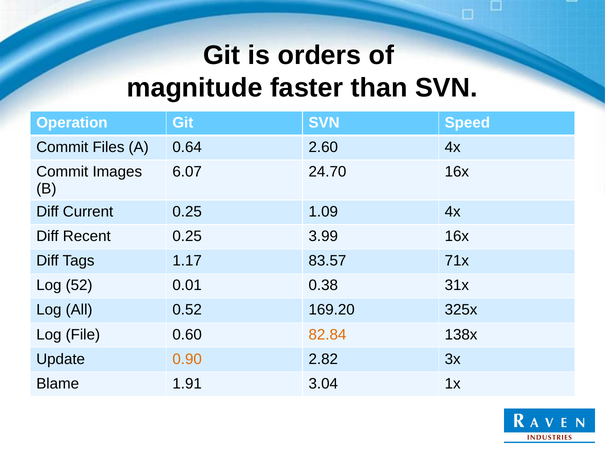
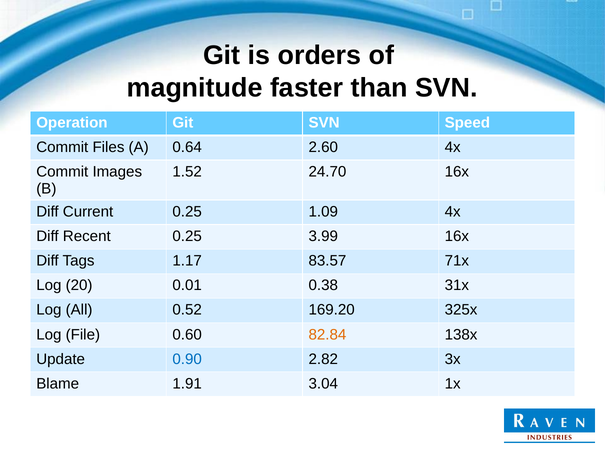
6.07: 6.07 -> 1.52 (187, 172)
52: 52 -> 20 (79, 285)
0.90 colour: orange -> blue (187, 359)
